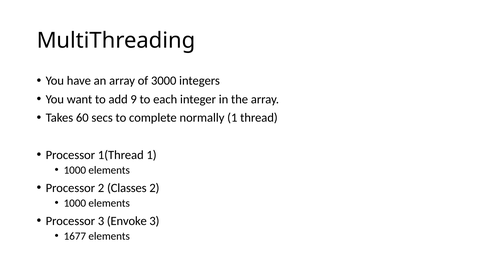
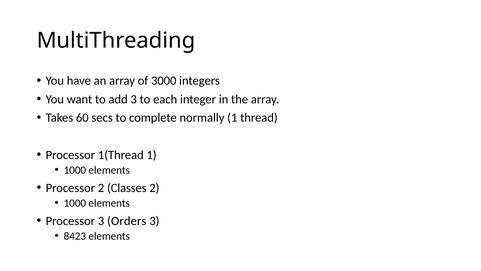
add 9: 9 -> 3 (134, 99)
Envoke: Envoke -> Orders (127, 221)
1677: 1677 -> 8423 (75, 236)
